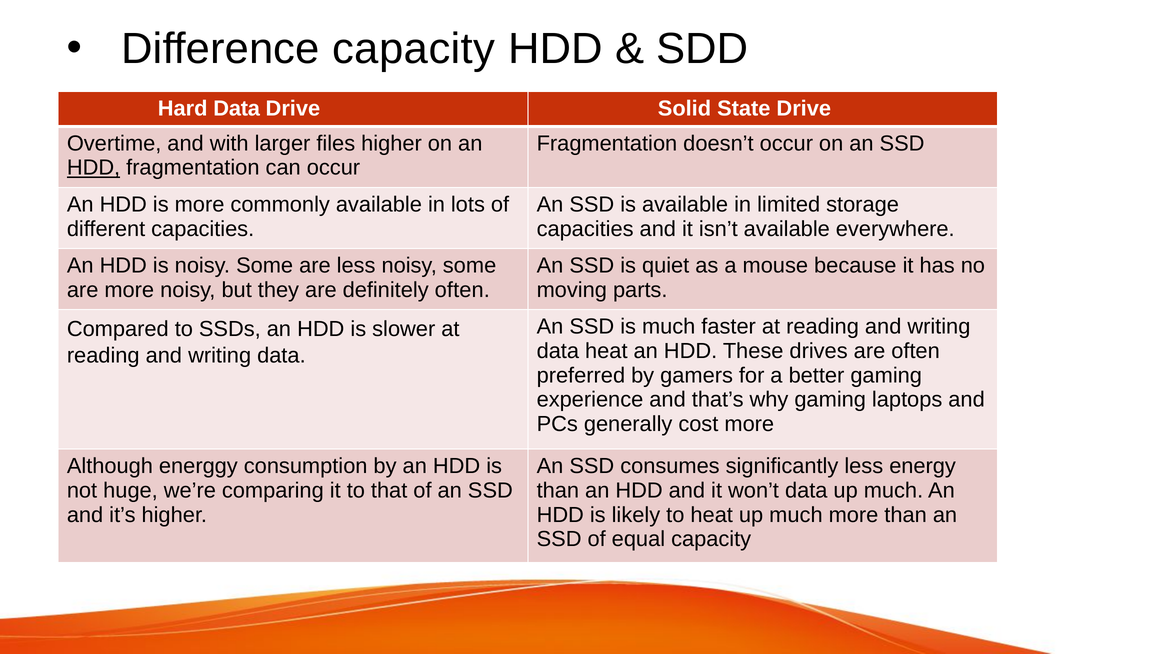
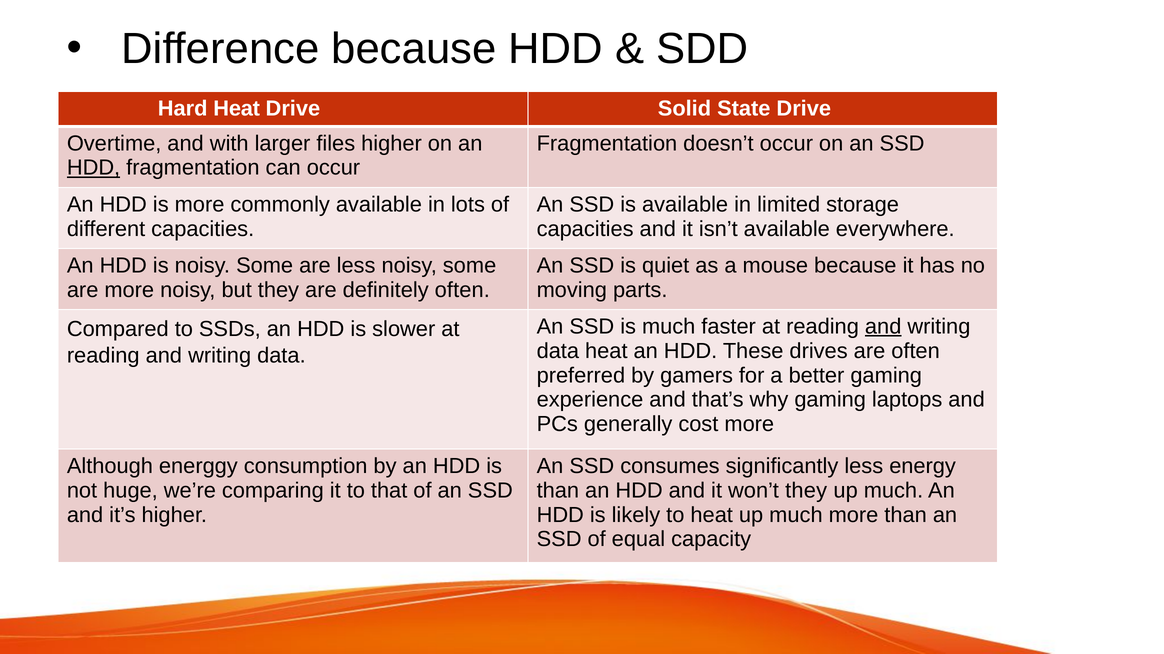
Difference capacity: capacity -> because (414, 49)
Hard Data: Data -> Heat (237, 109)
and underline: none -> present (883, 327)
won’t data: data -> they (806, 491)
